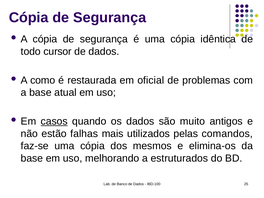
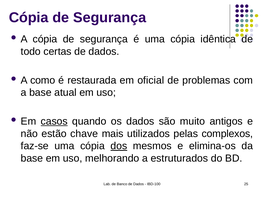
cursor: cursor -> certas (58, 51)
falhas: falhas -> chave (84, 134)
comandos: comandos -> complexos (227, 134)
dos underline: none -> present (119, 146)
